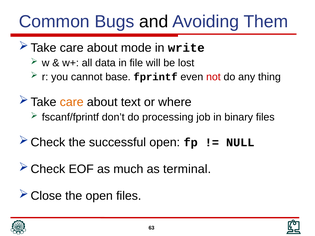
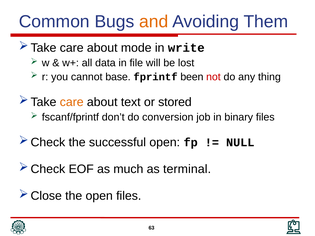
and colour: black -> orange (154, 22)
even: even -> been (192, 77)
where: where -> stored (175, 102)
processing: processing -> conversion (168, 117)
